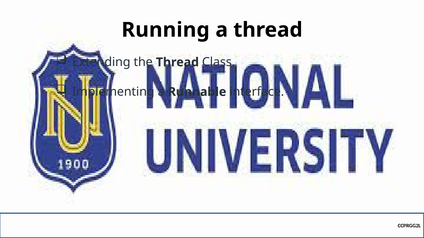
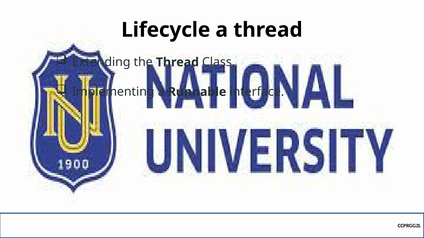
Running: Running -> Lifecycle (166, 30)
